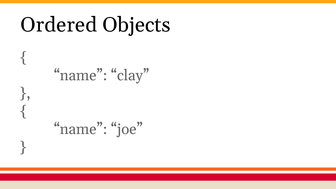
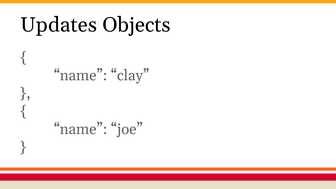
Ordered: Ordered -> Updates (59, 25)
